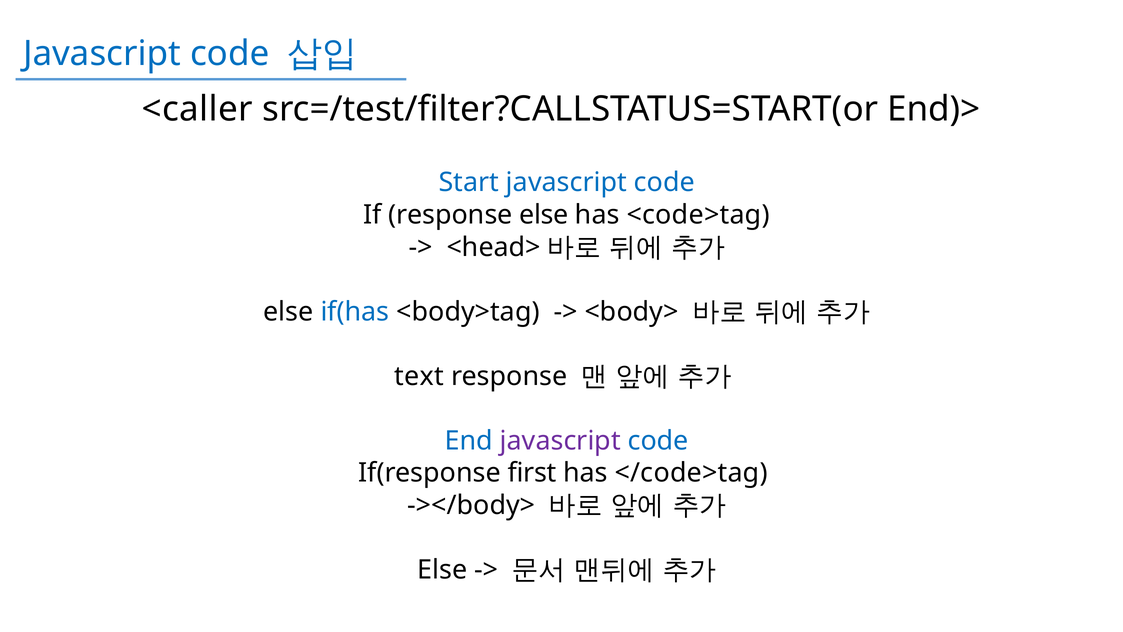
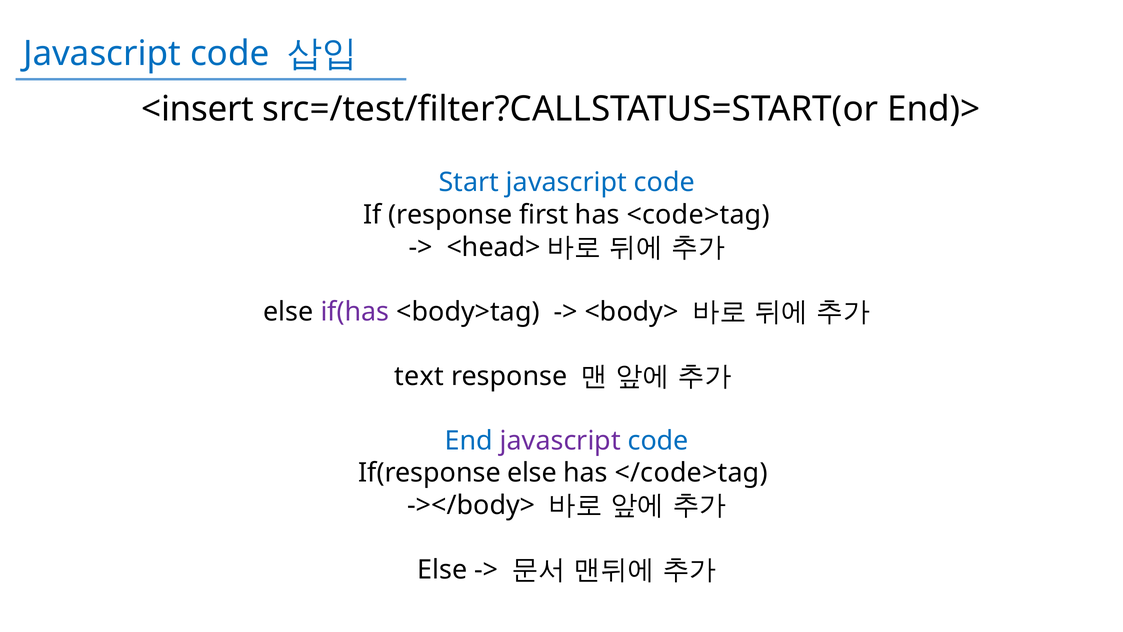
<caller: <caller -> <insert (198, 109)
response else: else -> first (544, 215)
if(has colour: blue -> purple (355, 312)
If(response first: first -> else (532, 473)
